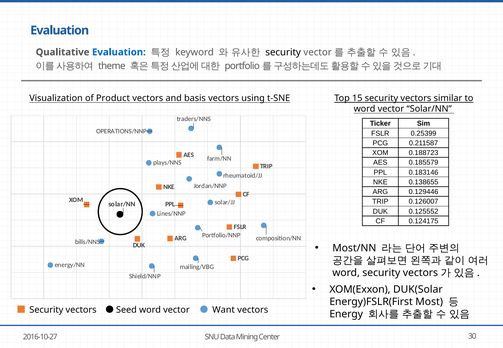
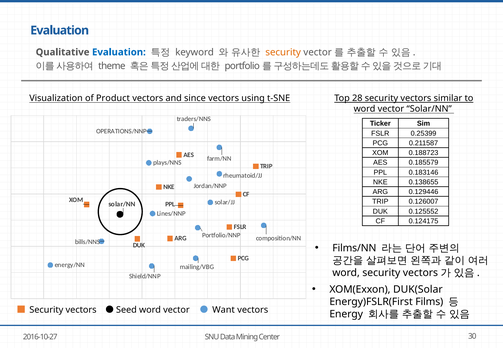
security colour: black -> orange (283, 52)
15: 15 -> 28 (357, 98)
basis: basis -> since (195, 98)
Most/NN: Most/NN -> Films/NN (354, 248)
Most: Most -> Films (429, 302)
